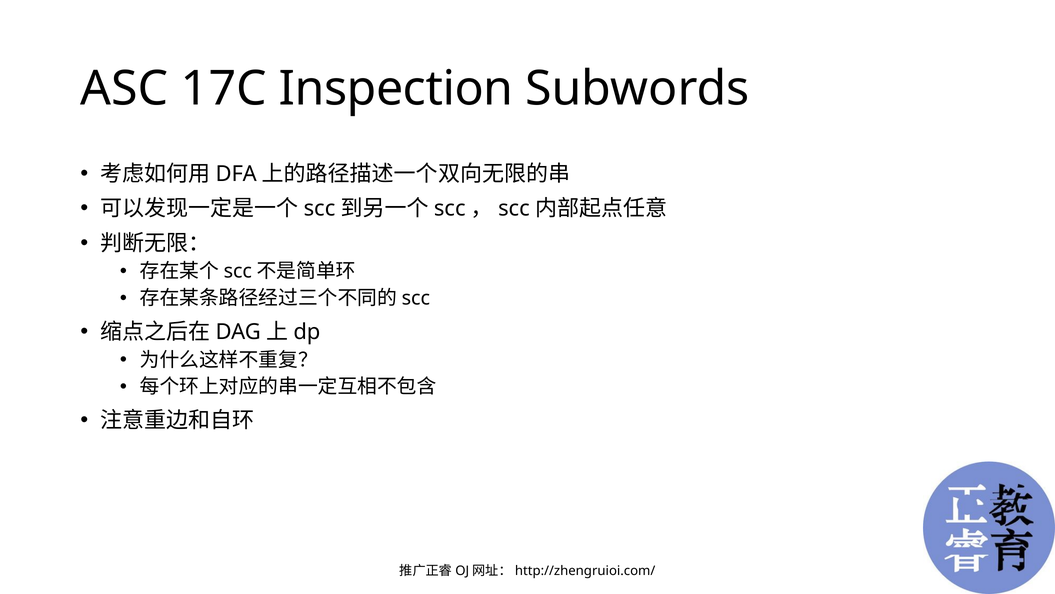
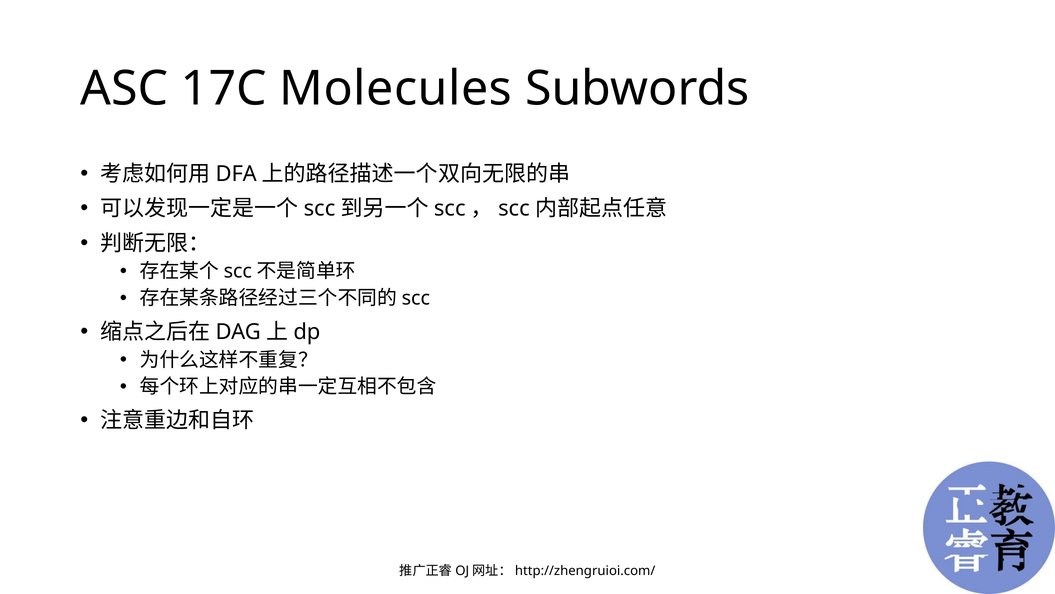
Inspection: Inspection -> Molecules (396, 89)
